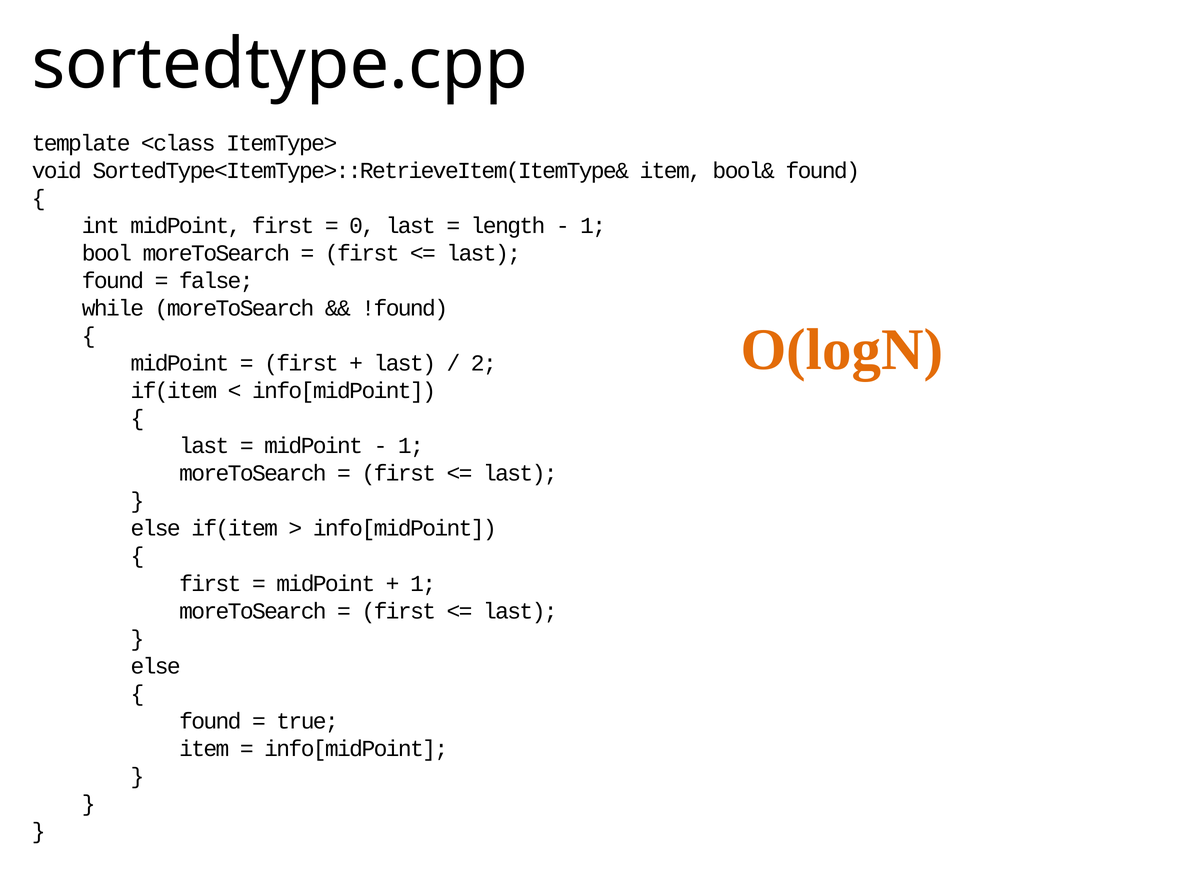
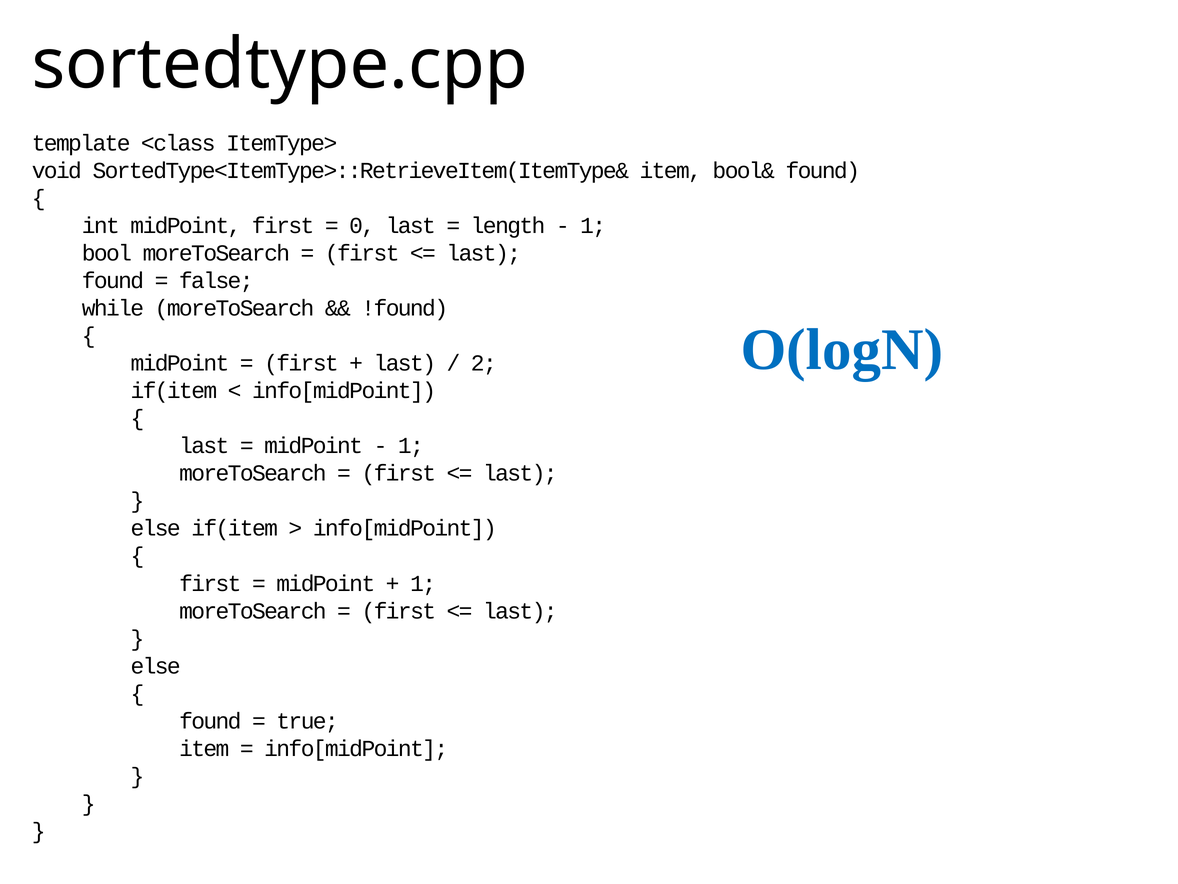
O(logN colour: orange -> blue (842, 350)
